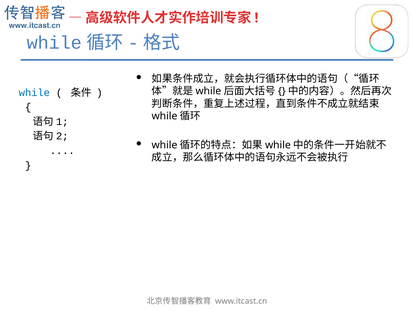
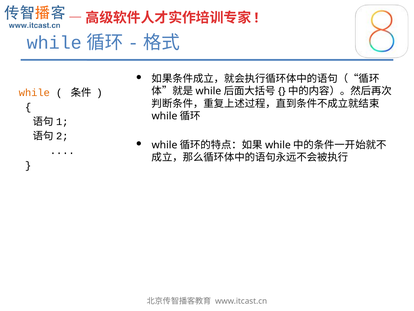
while colour: blue -> orange (34, 93)
